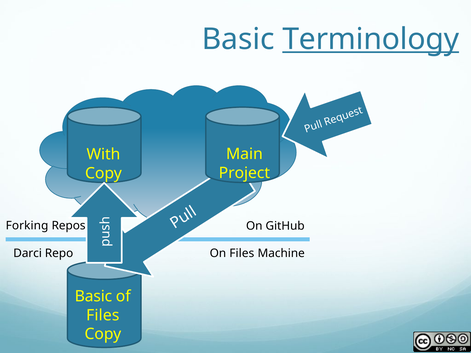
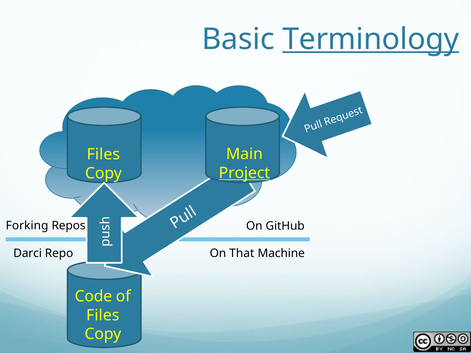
With: With -> Files (103, 154)
Project underline: none -> present (244, 173)
On Files: Files -> That (242, 254)
Basic: Basic -> Code (93, 297)
